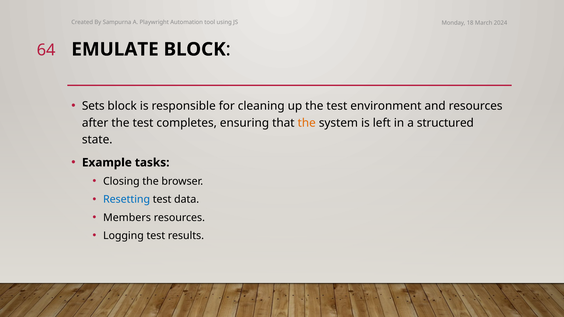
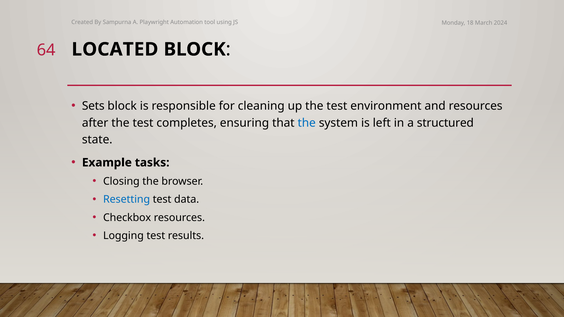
EMULATE: EMULATE -> LOCATED (115, 49)
the colour: orange -> blue (307, 123)
Members: Members -> Checkbox (127, 218)
